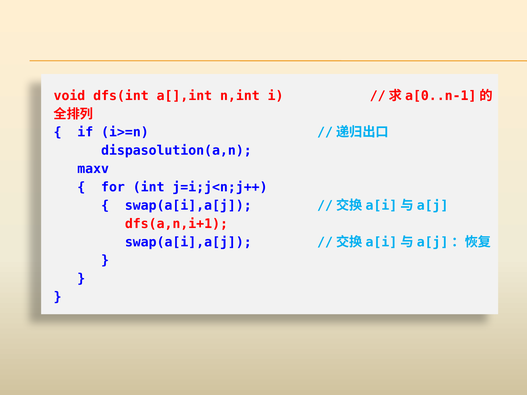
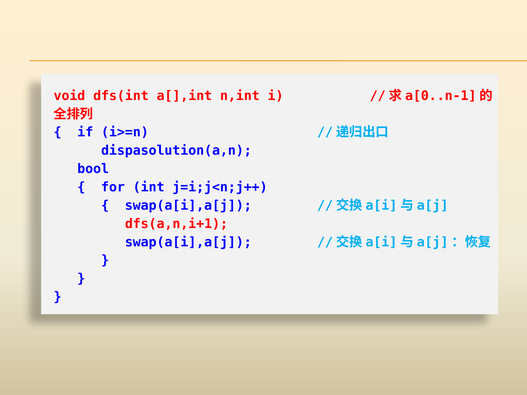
maxv: maxv -> bool (93, 169)
